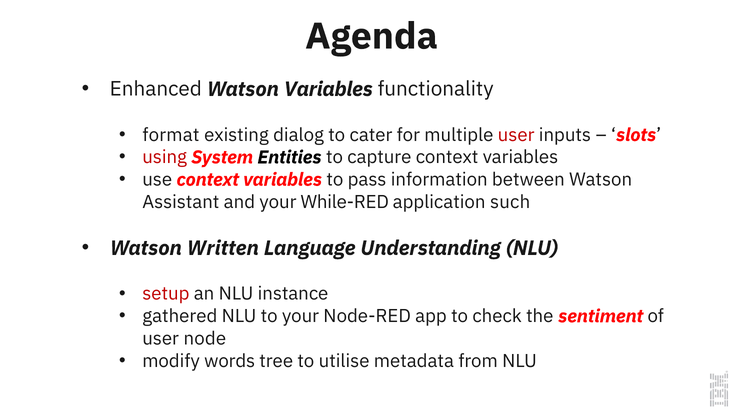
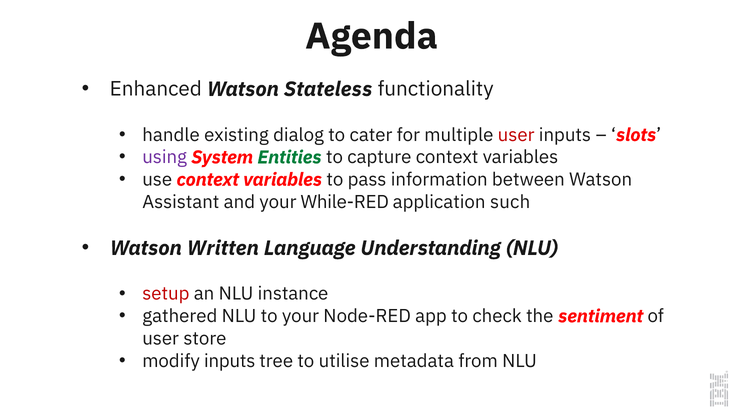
Watson Variables: Variables -> Stateless (328, 89)
format: format -> handle (171, 135)
using colour: red -> purple (165, 157)
Entities colour: black -> green (290, 157)
node: node -> store (205, 339)
modify words: words -> inputs (230, 361)
